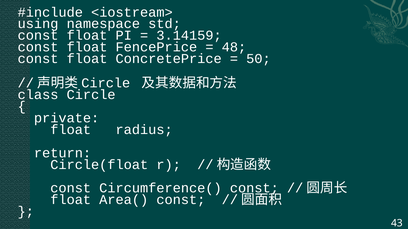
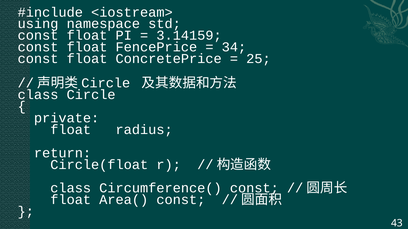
48: 48 -> 34 (234, 47)
50: 50 -> 25 (258, 59)
const: const -> class (71, 188)
